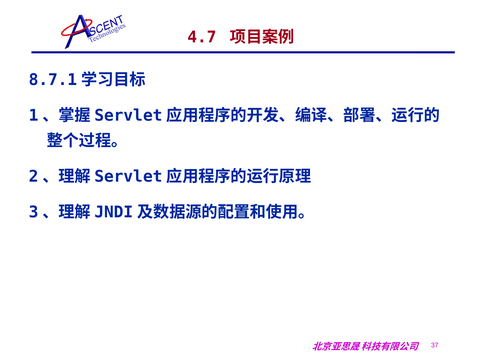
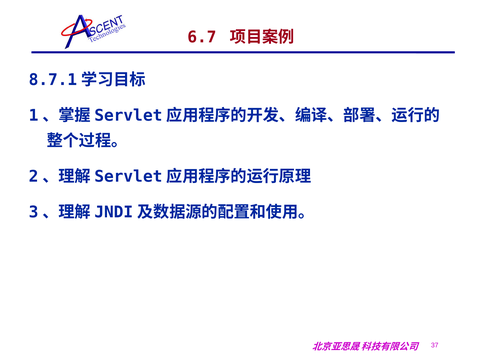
4.7: 4.7 -> 6.7 (202, 37)
